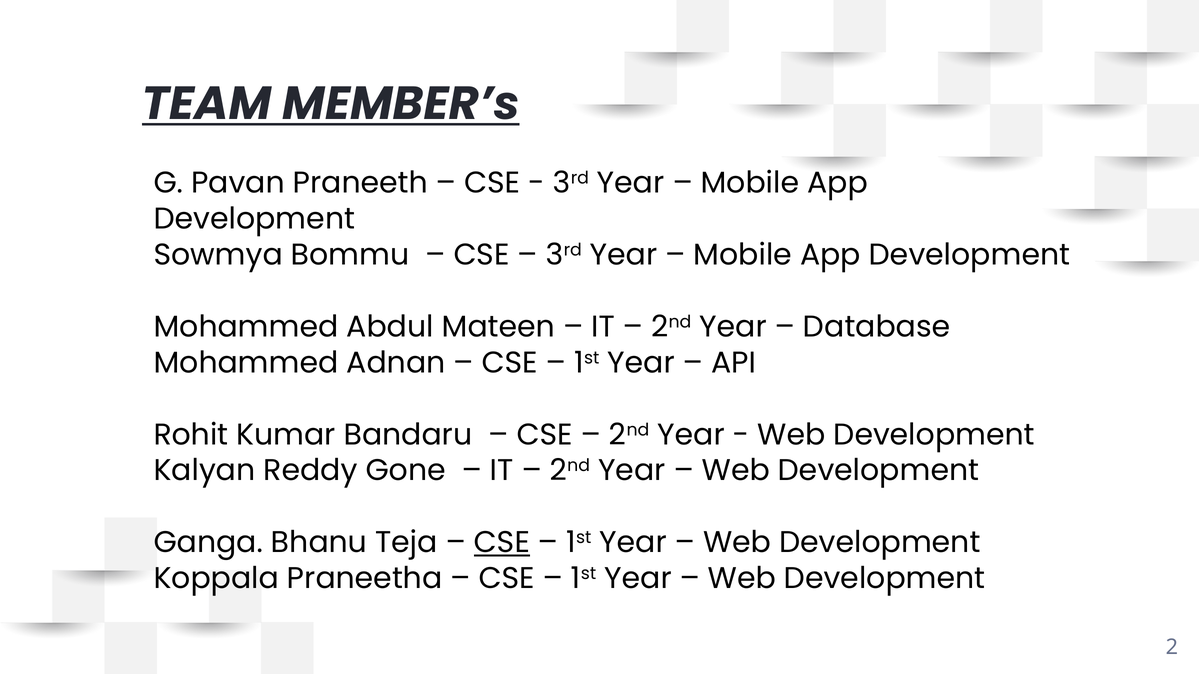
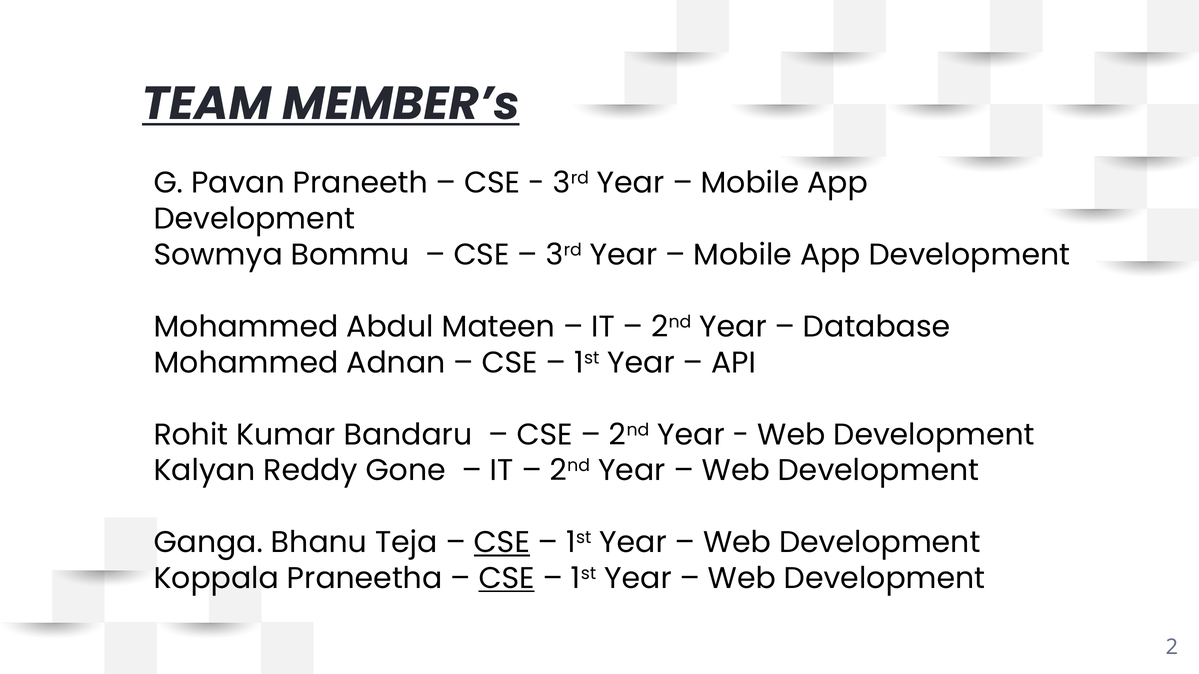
CSE underline: none -> present (507, 579)
